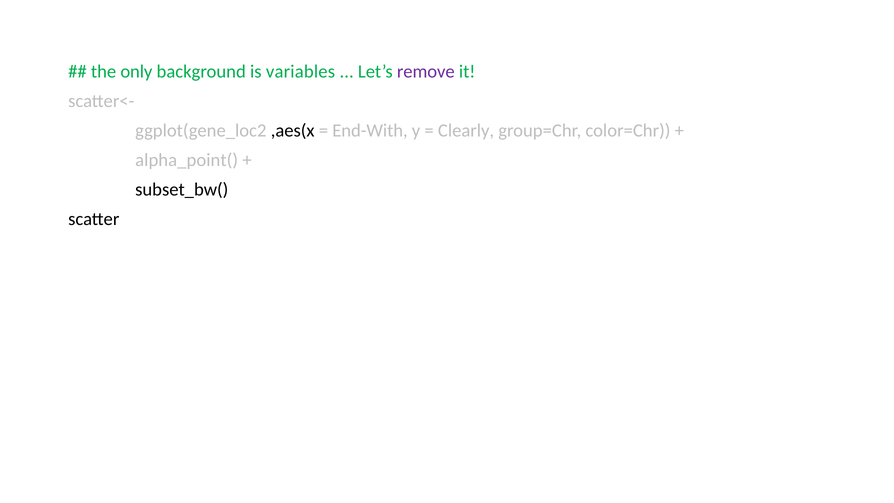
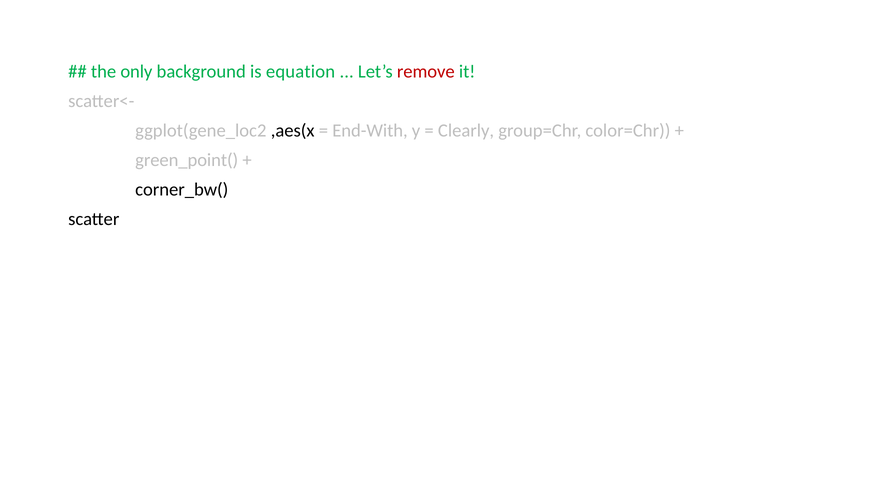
variables: variables -> equation (301, 72)
remove colour: purple -> red (426, 72)
alpha_point(: alpha_point( -> green_point( (187, 160)
subset_bw(: subset_bw( -> corner_bw( (182, 190)
